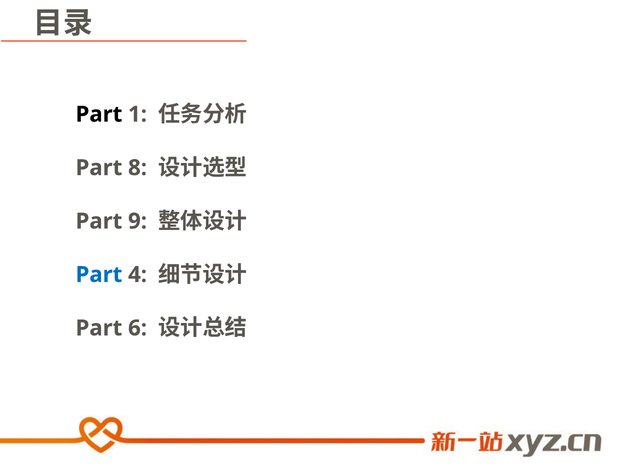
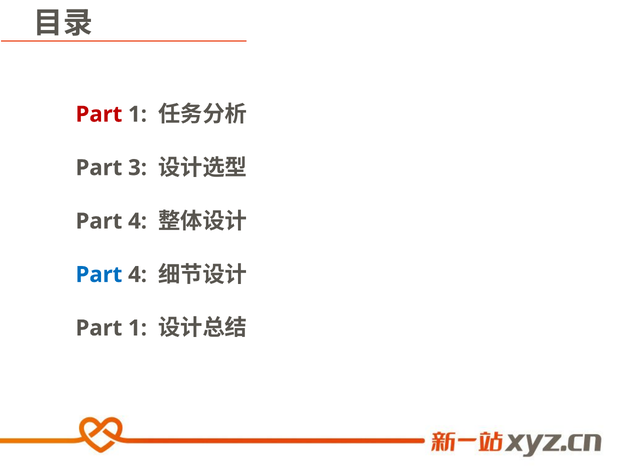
Part colour: black -> red (99, 114)
8: 8 -> 3 (138, 168)
9: 9 -> 4 (138, 221)
6: 6 -> 1 (138, 328)
